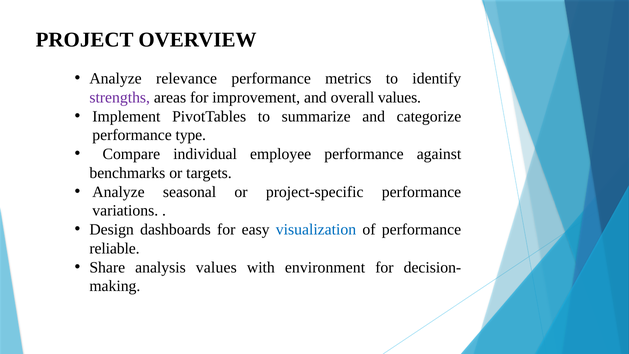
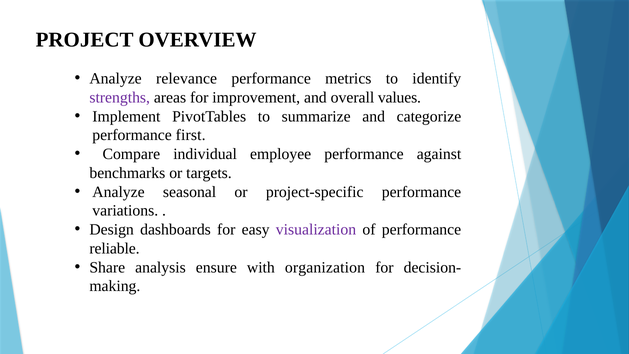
type: type -> first (191, 135)
visualization colour: blue -> purple (316, 229)
analysis values: values -> ensure (216, 267)
environment: environment -> organization (325, 267)
